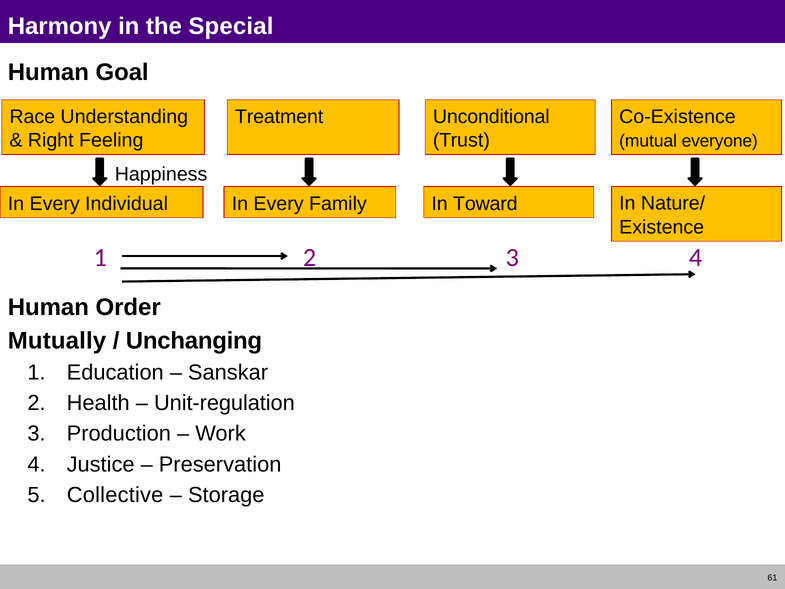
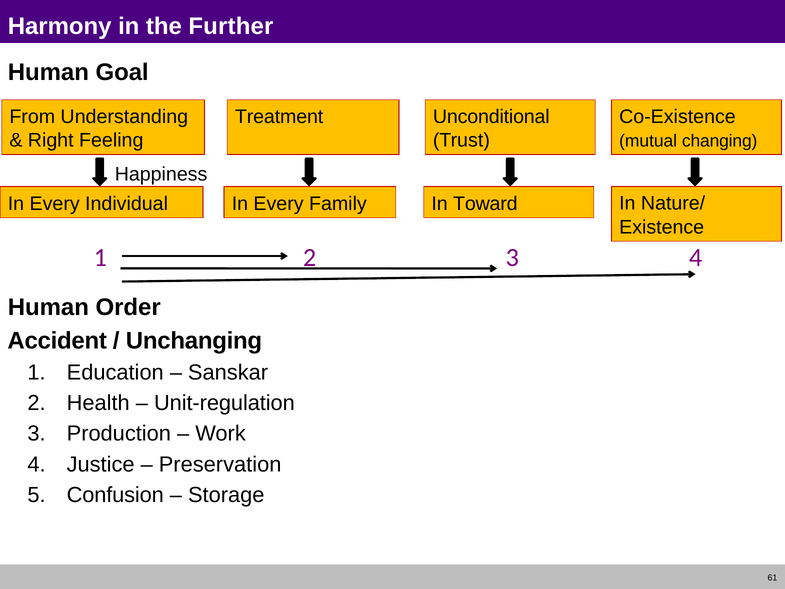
Special: Special -> Further (231, 27)
Race: Race -> From (32, 117)
everyone: everyone -> changing (720, 141)
Mutually: Mutually -> Accident (57, 341)
Collective: Collective -> Confusion (115, 495)
